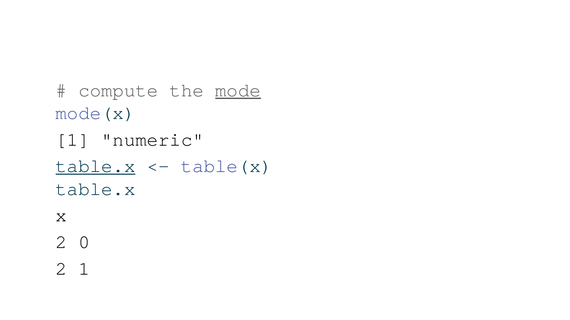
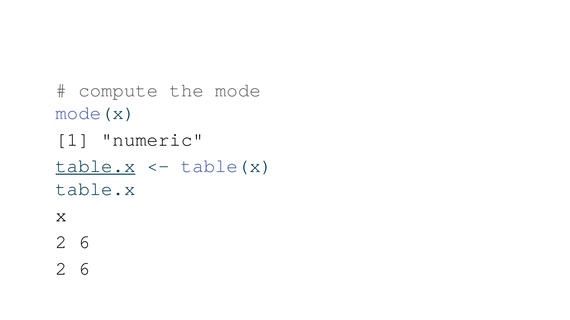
mode underline: present -> none (238, 90)
0: 0 -> 6 (84, 242)
1: 1 -> 6 (84, 269)
